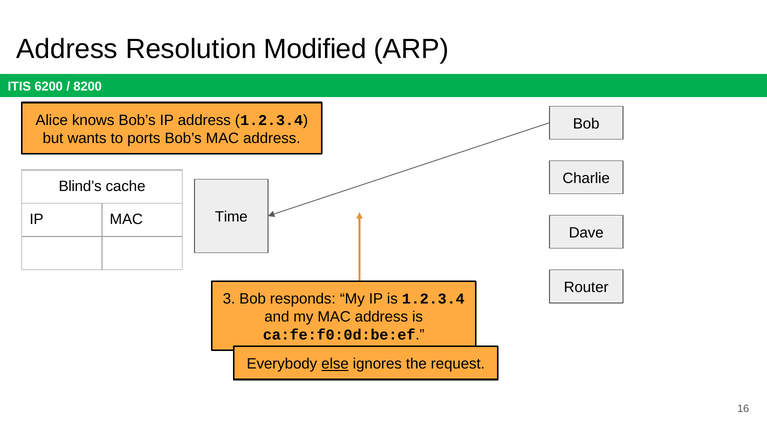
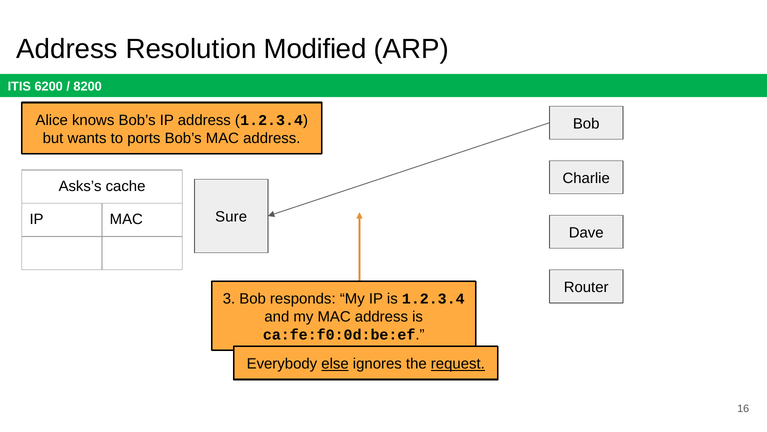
Blind’s: Blind’s -> Asks’s (80, 186)
Time: Time -> Sure (231, 217)
request underline: none -> present (458, 363)
